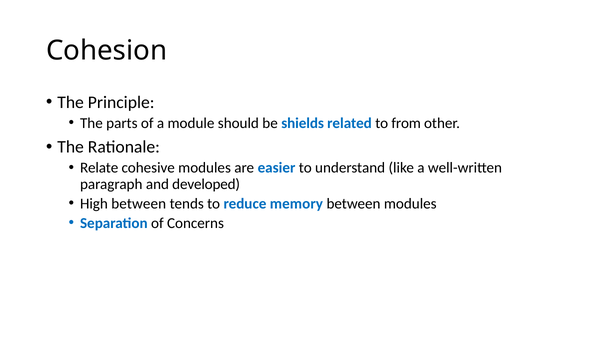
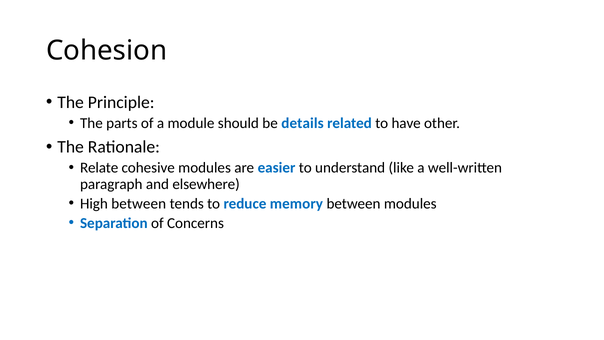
shields: shields -> details (303, 123)
from: from -> have (406, 123)
developed: developed -> elsewhere (206, 184)
